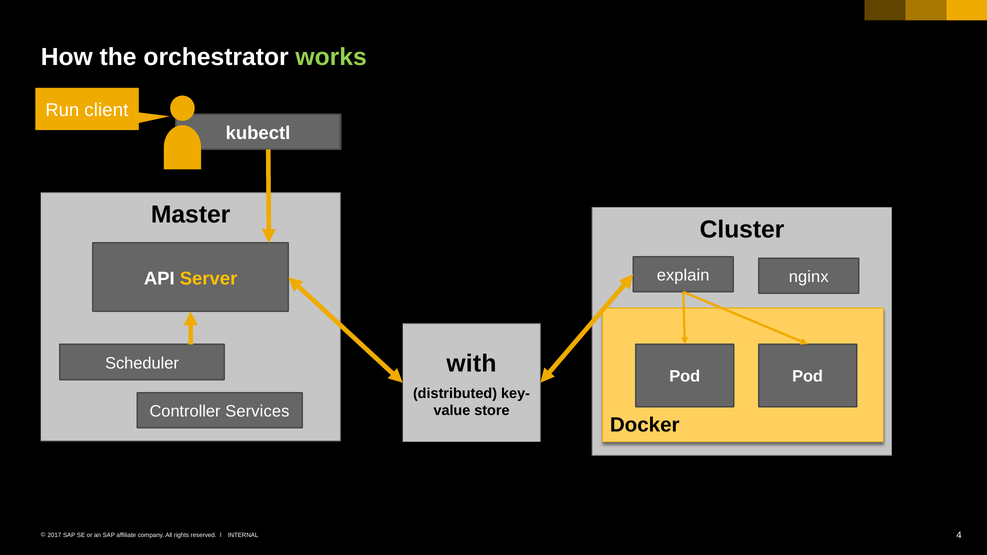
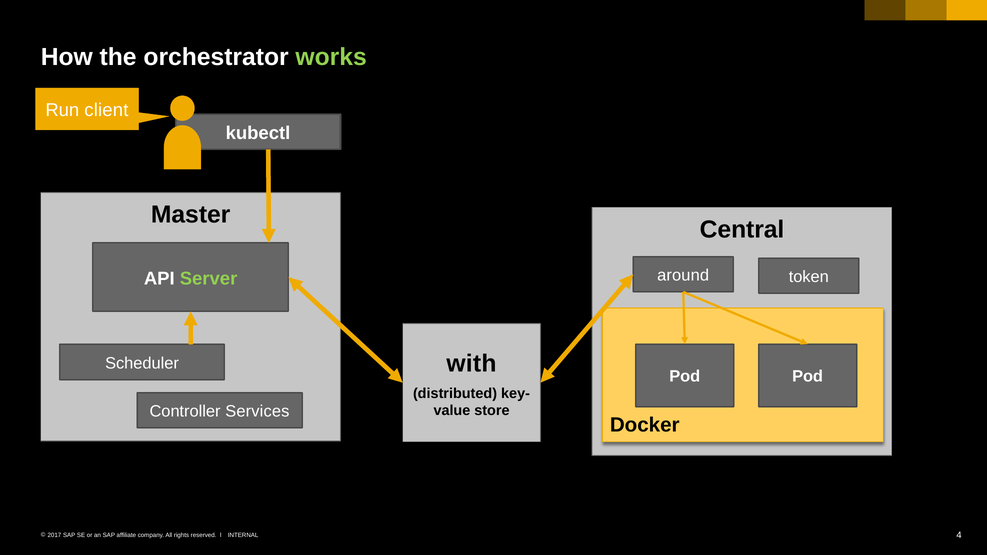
Cluster: Cluster -> Central (742, 230)
explain: explain -> around (683, 276)
nginx: nginx -> token (809, 277)
Server colour: yellow -> light green (209, 278)
